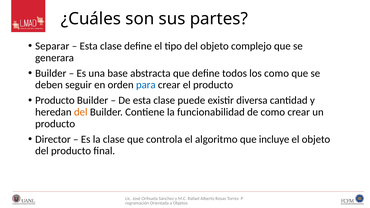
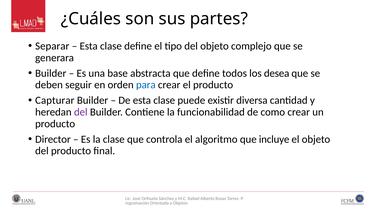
los como: como -> desea (277, 73)
Producto: Producto -> Capturar (55, 100)
del colour: orange -> purple (81, 112)
